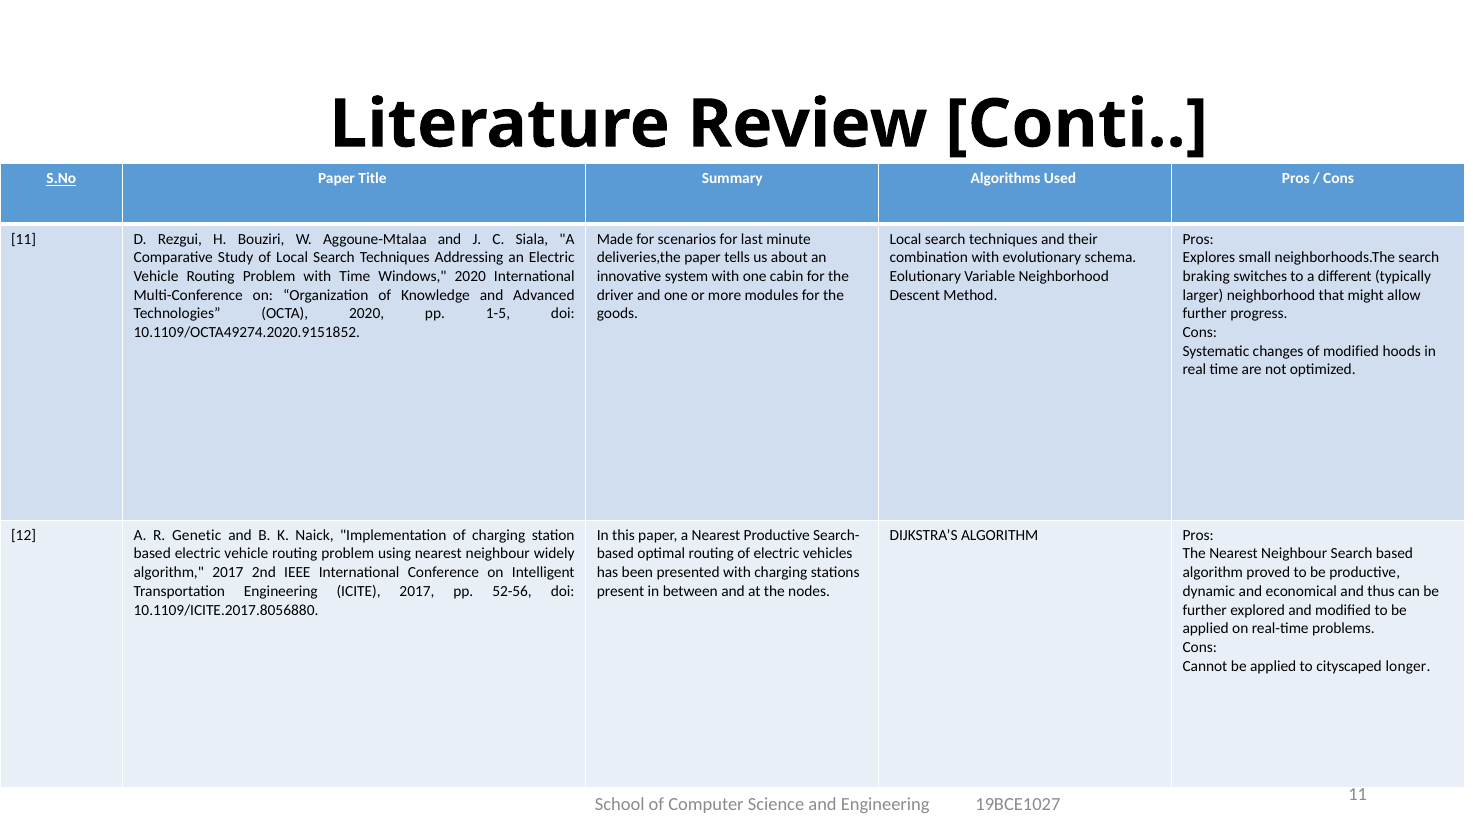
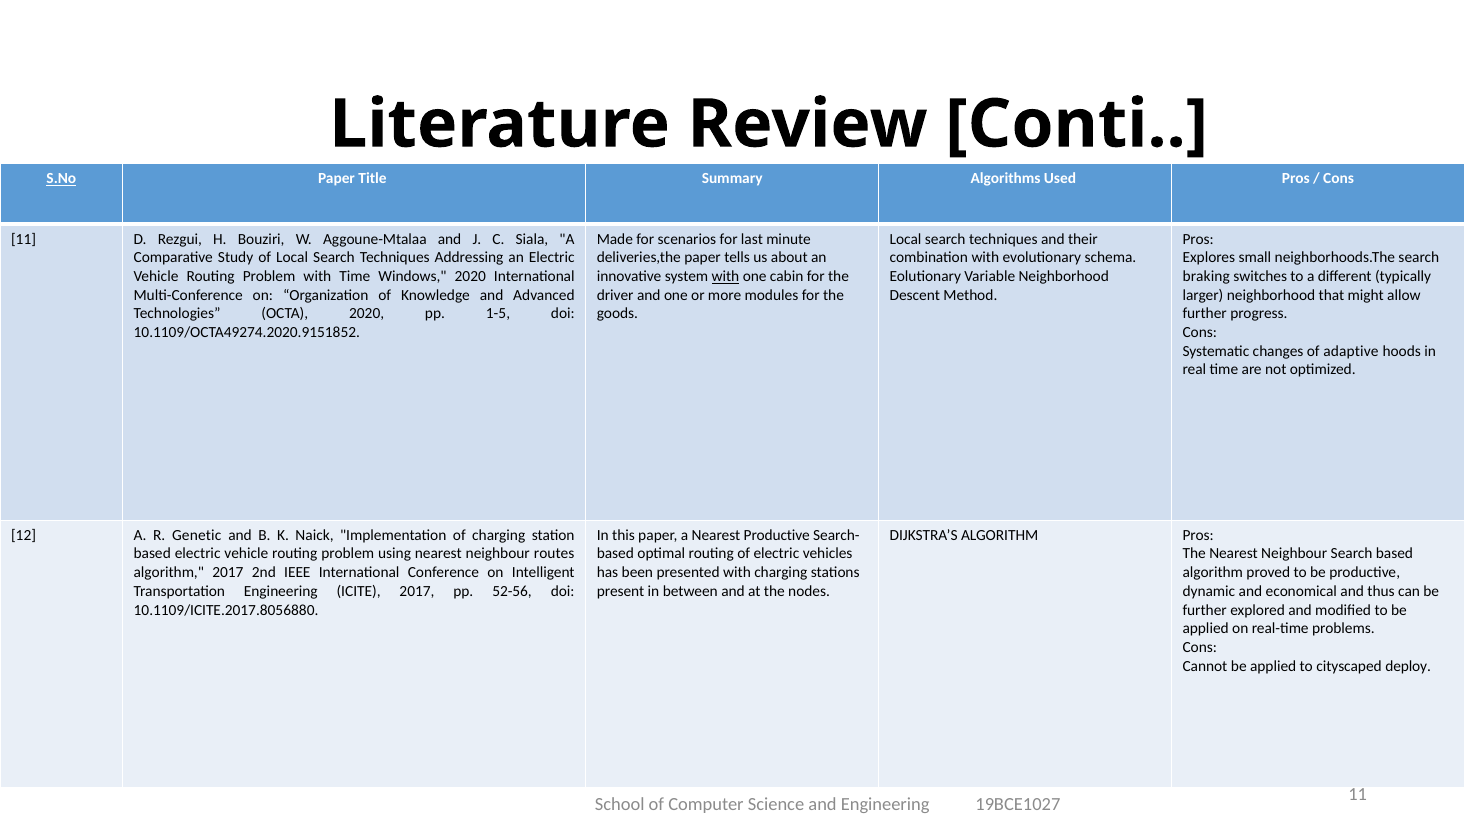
with underline: none -> present (725, 277)
of modified: modified -> adaptive (1351, 351)
widely: widely -> routes (554, 554)
longer: longer -> deploy (1408, 666)
